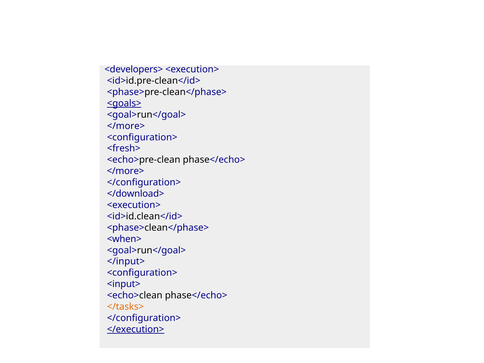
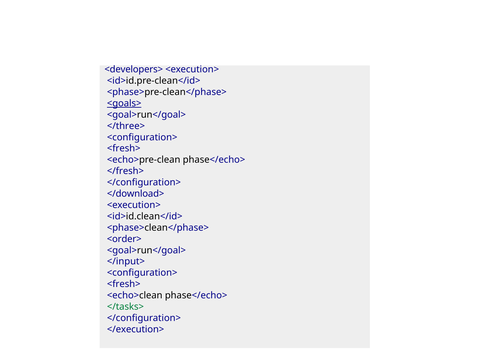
</more>: </more> -> </three> (126, 126)
</more>: </more> -> </fresh> (125, 171)
<when>: <when> -> <order> (124, 239)
<input>: <input> -> <fresh> (124, 284)
</tasks> colour: orange -> green (125, 307)
</execution> underline: present -> none (136, 329)
